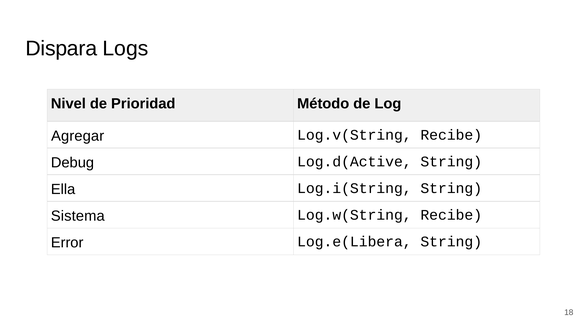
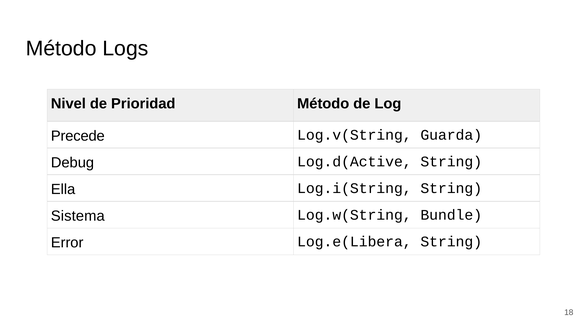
Dispara: Dispara -> Método (61, 49)
Agregar: Agregar -> Precede (78, 136)
Log.v(String Recibe: Recibe -> Guarda (451, 135)
Log.w(String Recibe: Recibe -> Bundle (451, 215)
